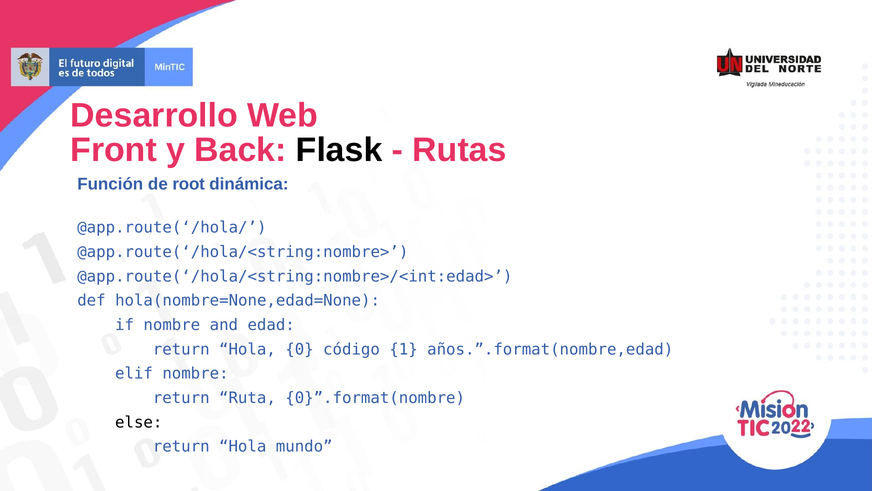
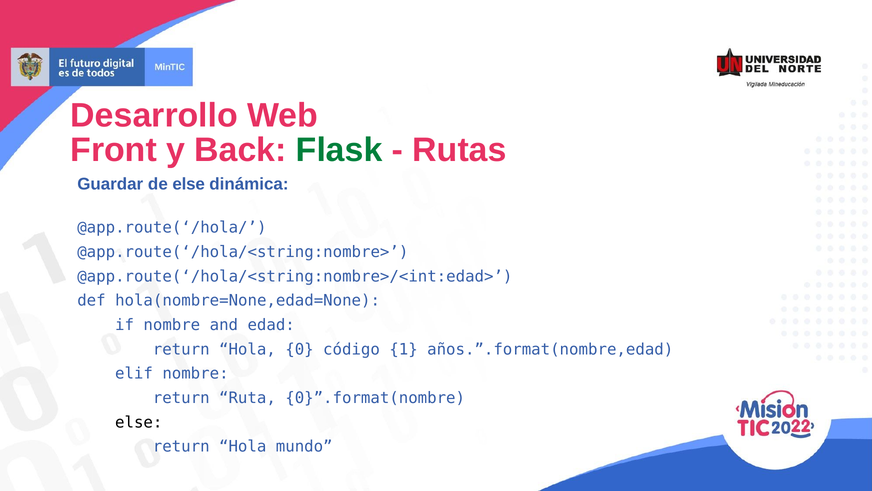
Flask colour: black -> green (339, 150)
Función: Función -> Guardar (110, 184)
de root: root -> else (189, 184)
